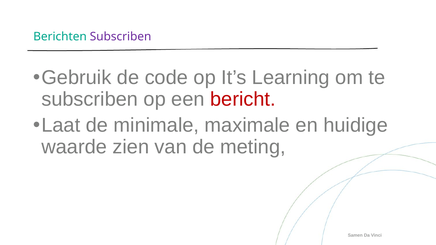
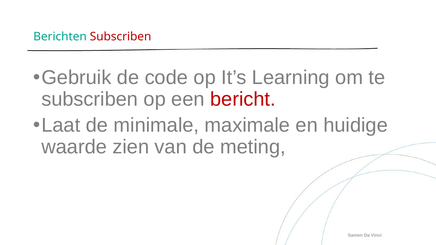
Subscriben colour: purple -> red (121, 37)
